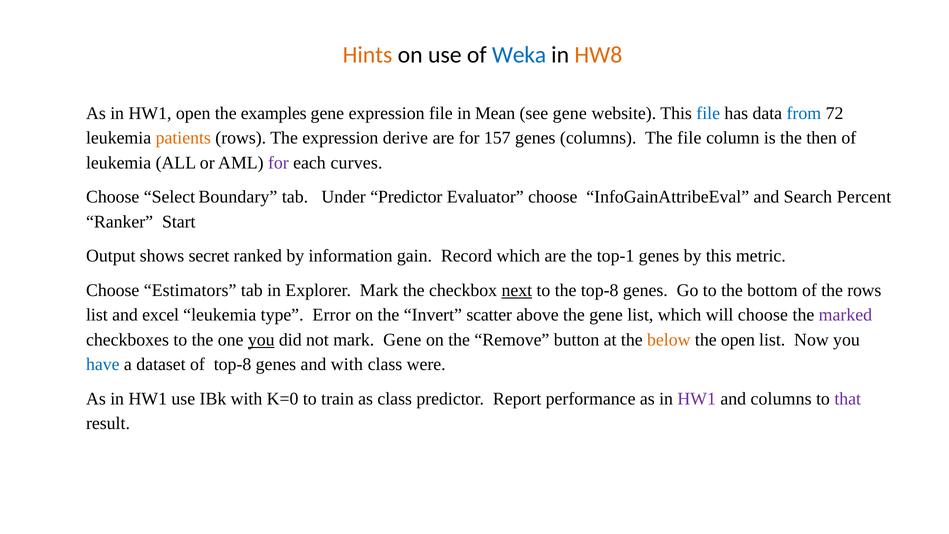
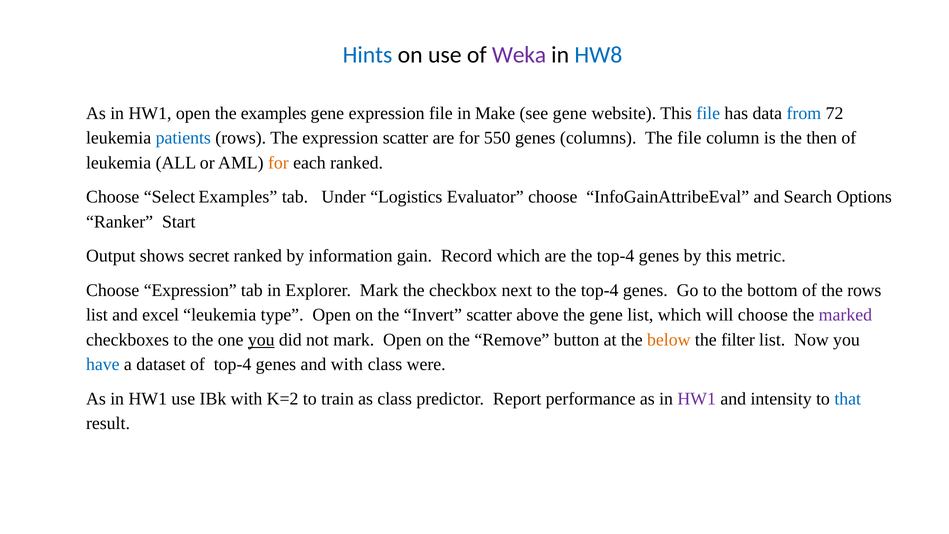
Hints colour: orange -> blue (368, 55)
Weka colour: blue -> purple (519, 55)
HW8 colour: orange -> blue (598, 55)
Mean: Mean -> Make (495, 113)
patients colour: orange -> blue (183, 138)
expression derive: derive -> scatter (406, 138)
157: 157 -> 550 (497, 138)
for colour: purple -> orange (278, 163)
each curves: curves -> ranked (357, 163)
Select Boundary: Boundary -> Examples (238, 197)
Under Predictor: Predictor -> Logistics (406, 197)
Percent: Percent -> Options (864, 197)
are the top-1: top-1 -> top-4 (616, 256)
Choose Estimators: Estimators -> Expression (190, 290)
next underline: present -> none (517, 290)
to the top-8: top-8 -> top-4 (600, 290)
type Error: Error -> Open (332, 315)
mark Gene: Gene -> Open (402, 340)
the open: open -> filter (738, 340)
of top-8: top-8 -> top-4 (233, 364)
K=0: K=0 -> K=2 (283, 399)
and columns: columns -> intensity (781, 399)
that colour: purple -> blue (848, 399)
